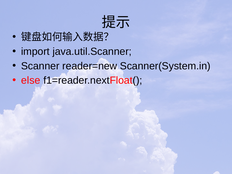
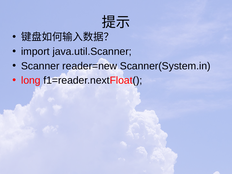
else: else -> long (31, 80)
